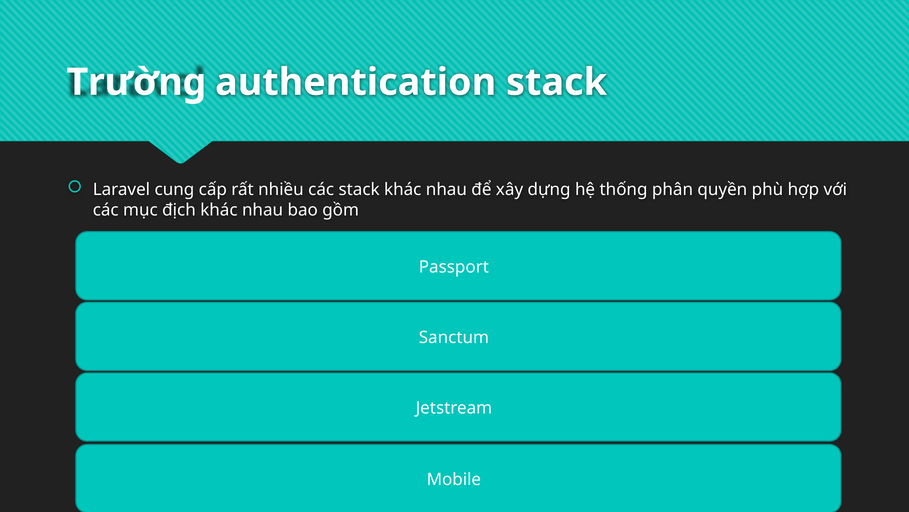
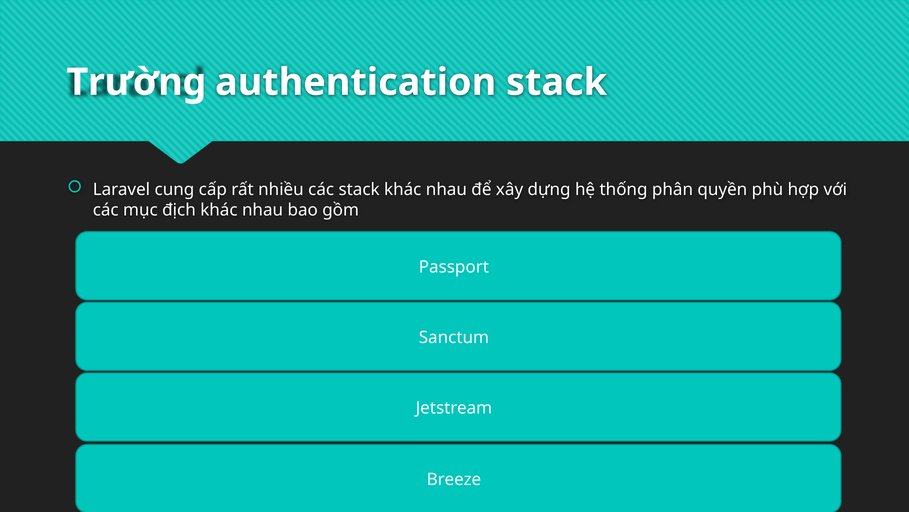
Mobile: Mobile -> Breeze (454, 479)
